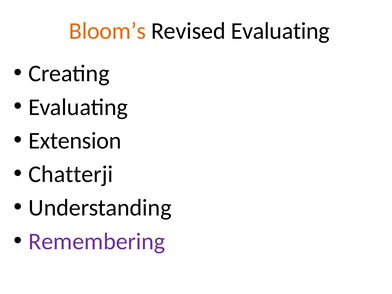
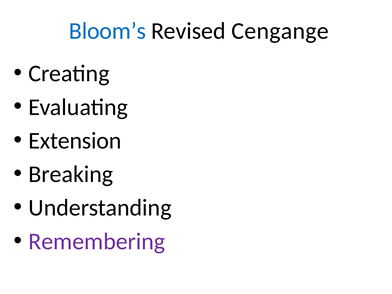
Bloom’s colour: orange -> blue (107, 31)
Revised Evaluating: Evaluating -> Cengange (280, 31)
Chatterji: Chatterji -> Breaking (71, 174)
